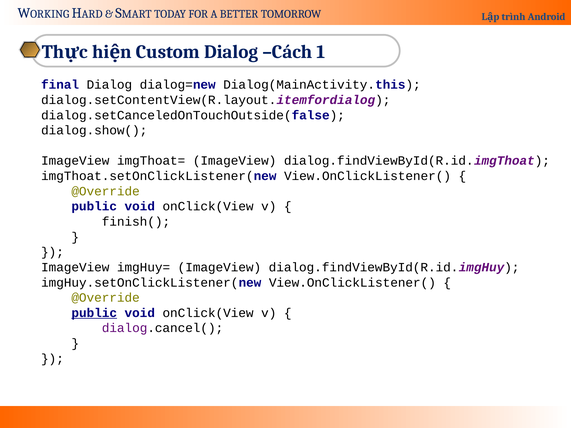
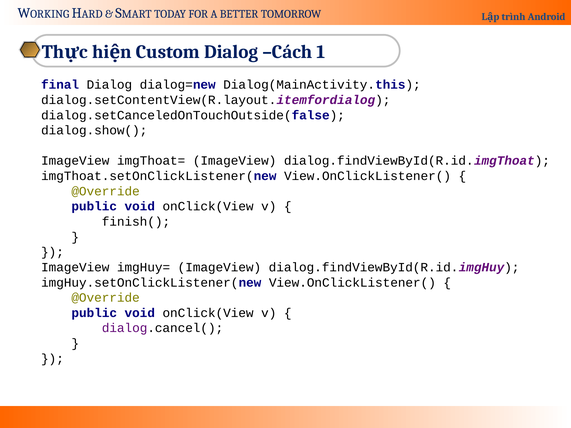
public underline: present -> none (94, 313)
